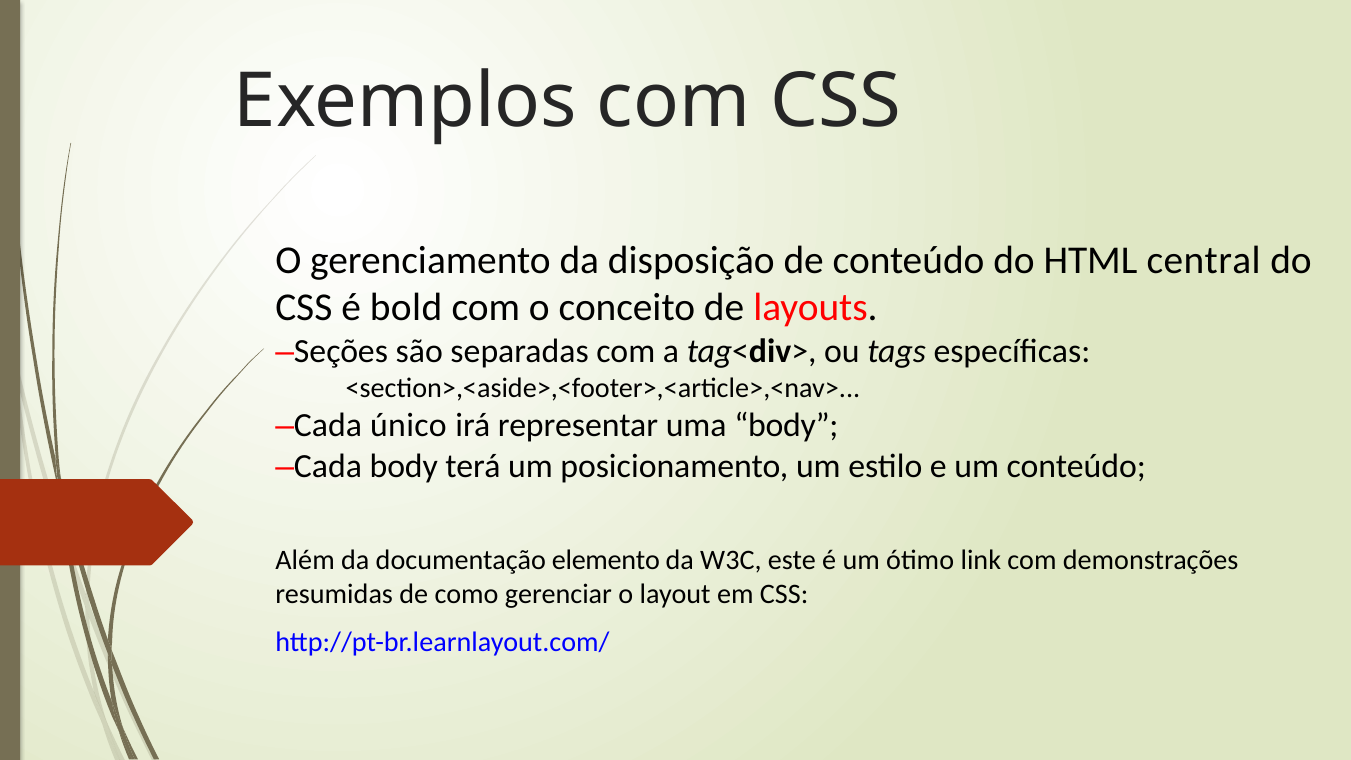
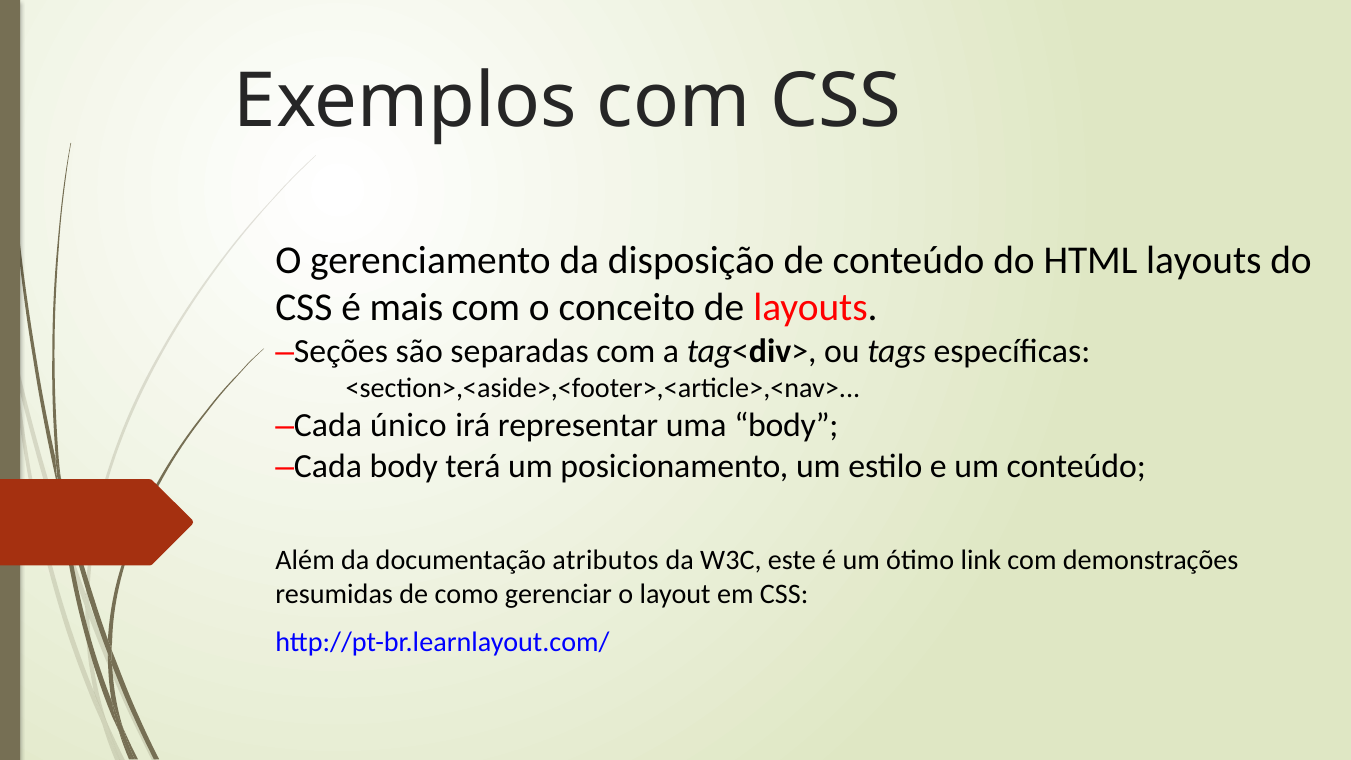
HTML central: central -> layouts (1204, 261)
bold: bold -> mais (406, 308)
elemento: elemento -> atributos (606, 560)
